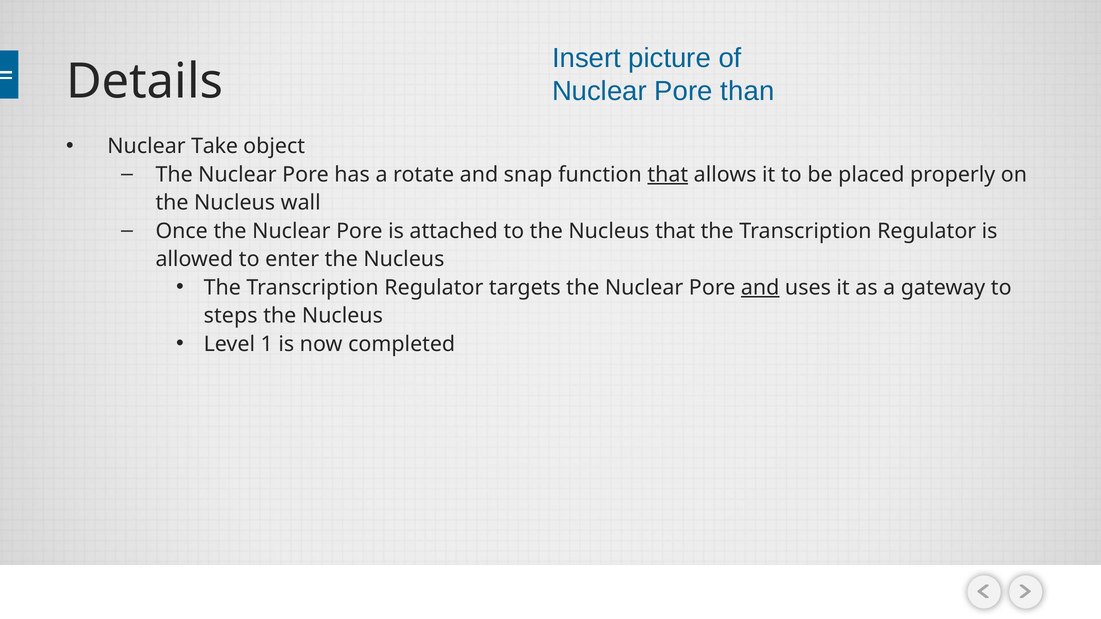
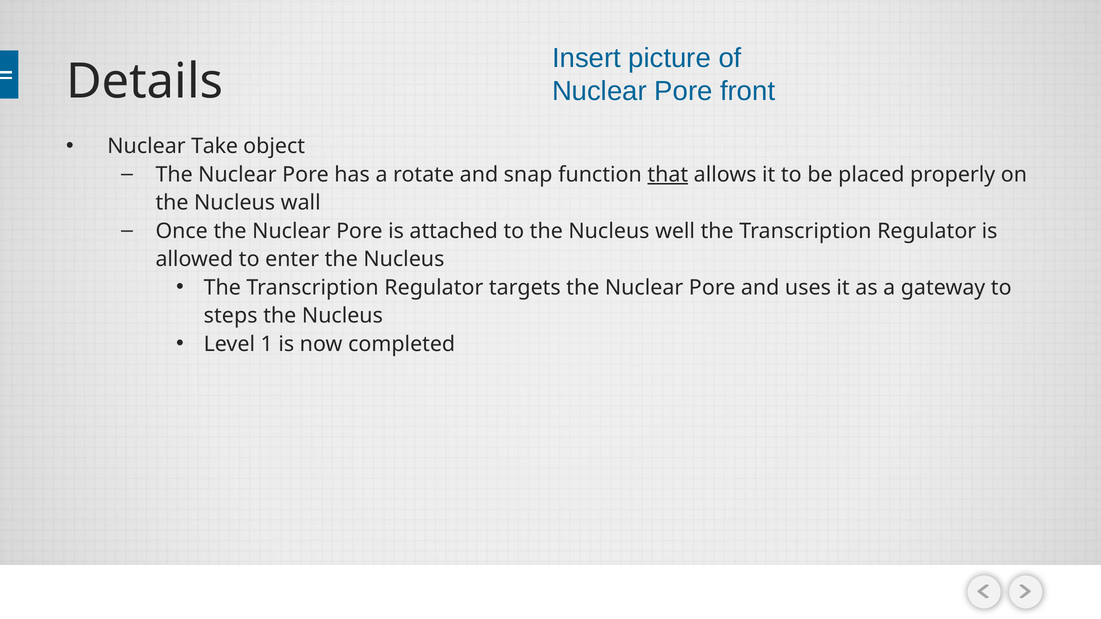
than: than -> front (748, 91)
Nucleus that: that -> well (675, 231)
and underline: present -> none (760, 288)
